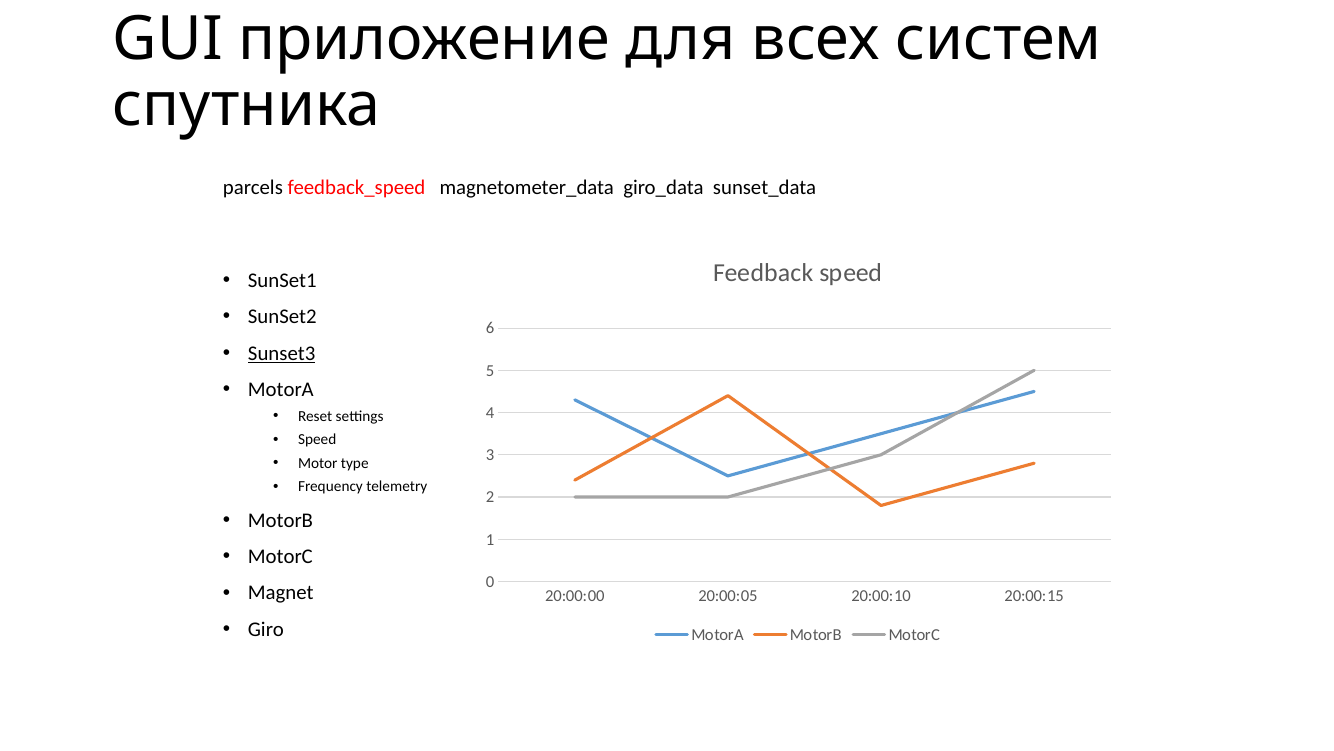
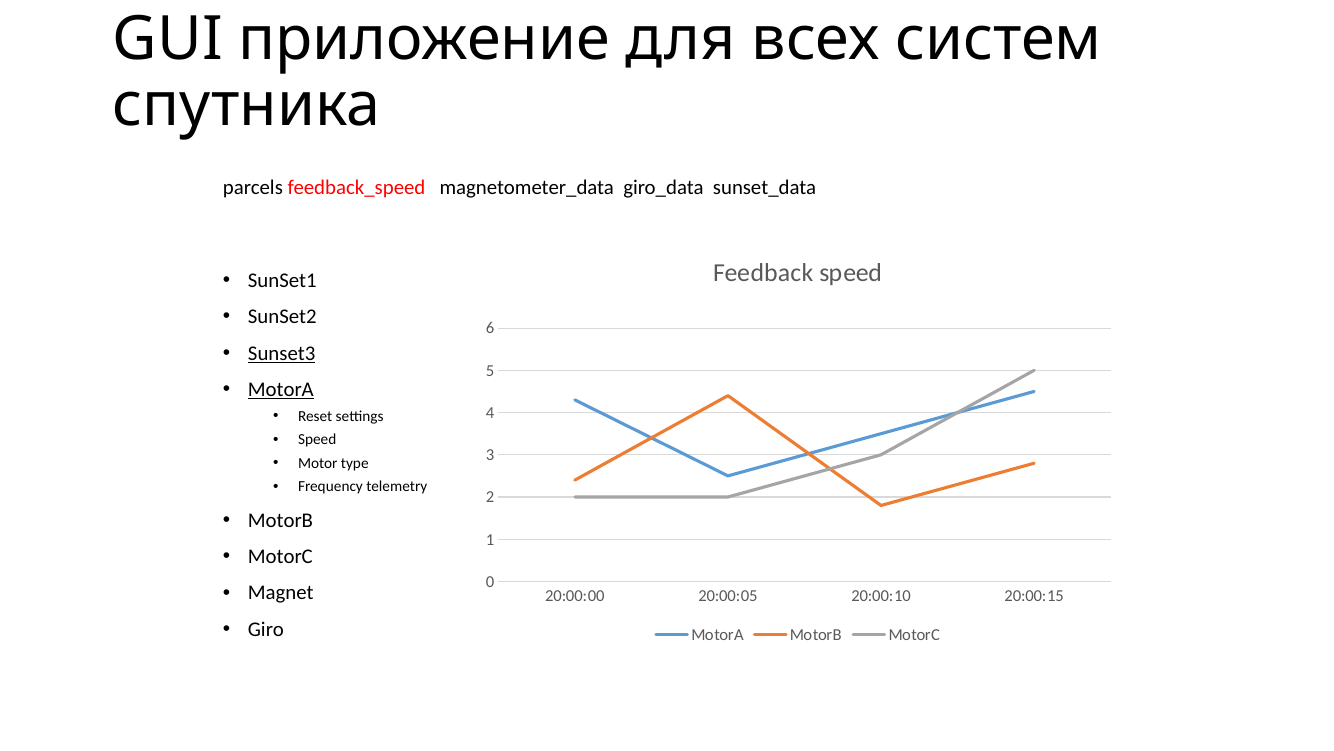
MotorA underline: none -> present (281, 389)
